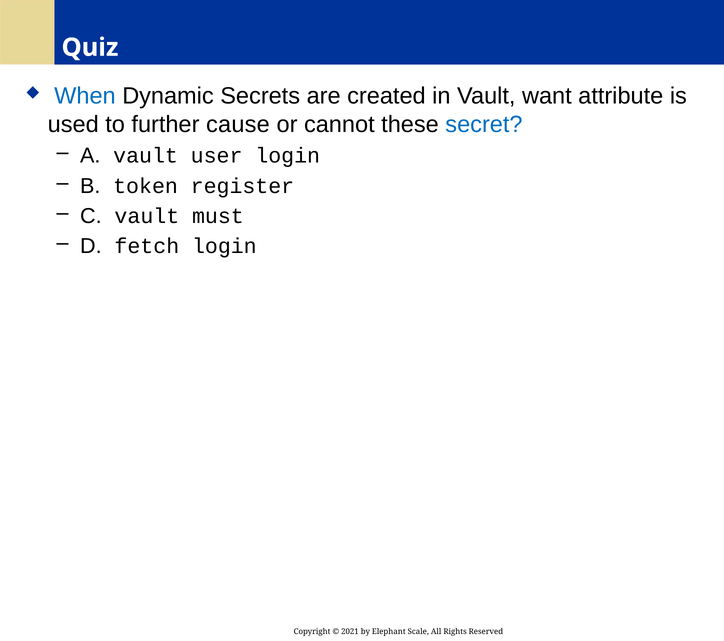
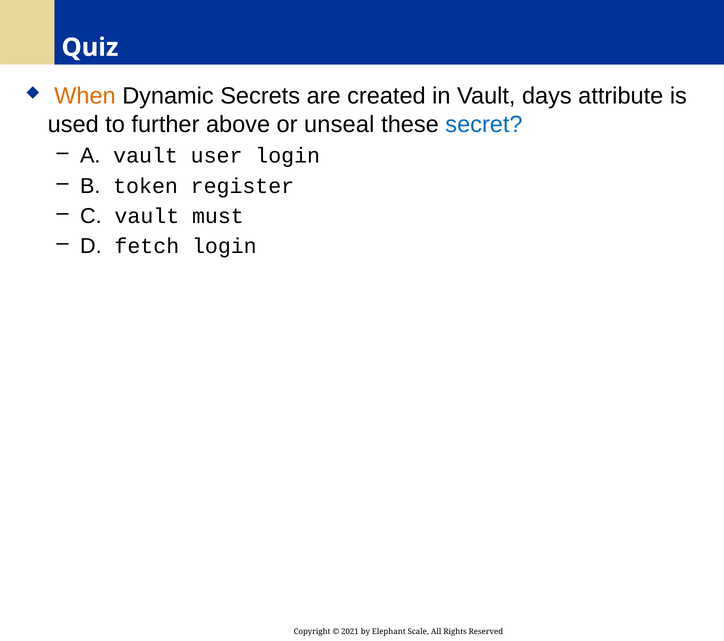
When colour: blue -> orange (85, 96)
want: want -> days (547, 96)
cause: cause -> above (238, 124)
cannot: cannot -> unseal (339, 124)
